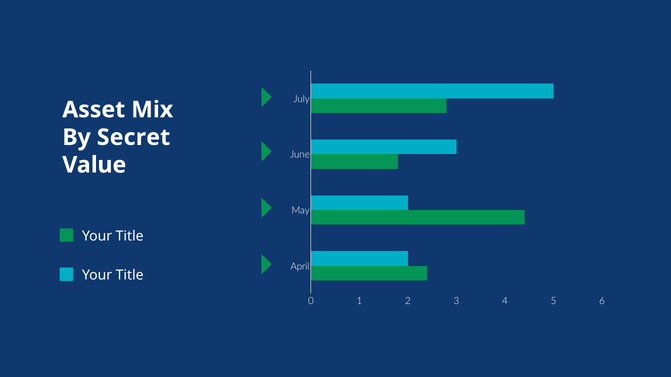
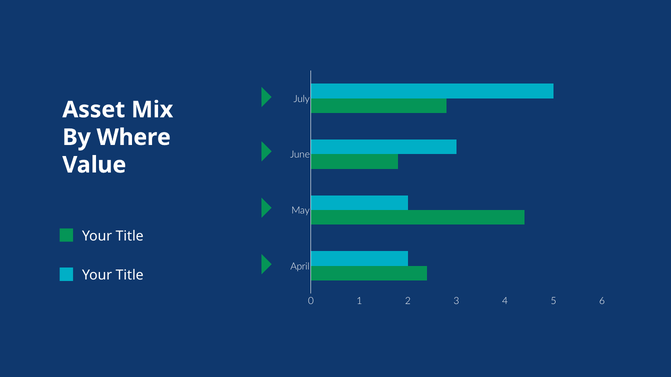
Secret: Secret -> Where (134, 138)
